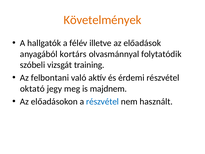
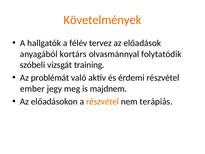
illetve: illetve -> tervez (100, 43)
felbontani: felbontani -> problémát (50, 78)
oktató: oktató -> ember (32, 89)
részvétel colour: blue -> orange (103, 101)
használt: használt -> terápiás (156, 101)
